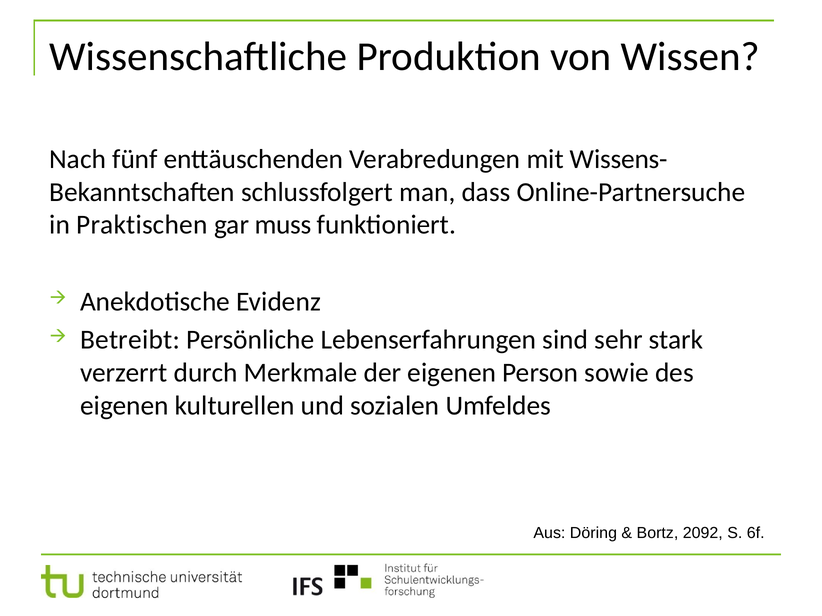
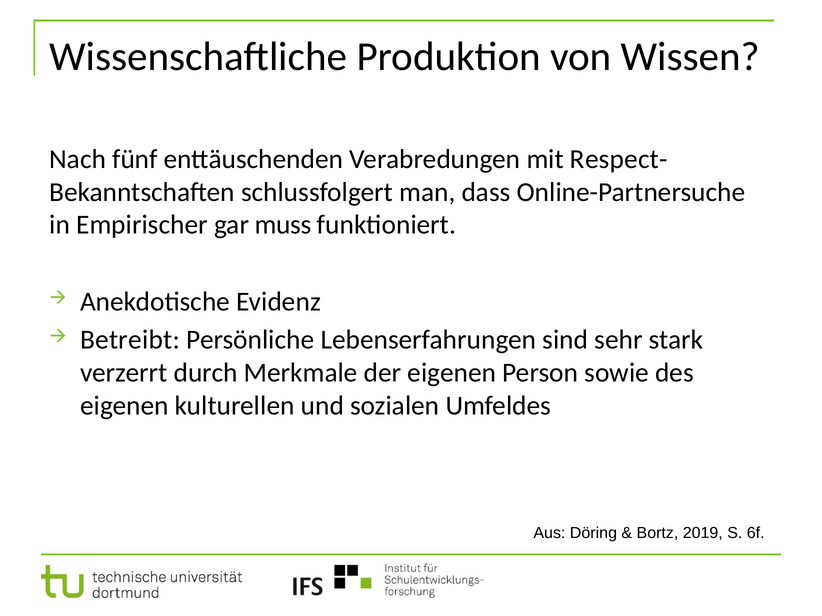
Wissens-: Wissens- -> Respect- (619, 159)
Praktischen: Praktischen -> Empirischer (142, 225)
2092: 2092 -> 2019 (703, 533)
